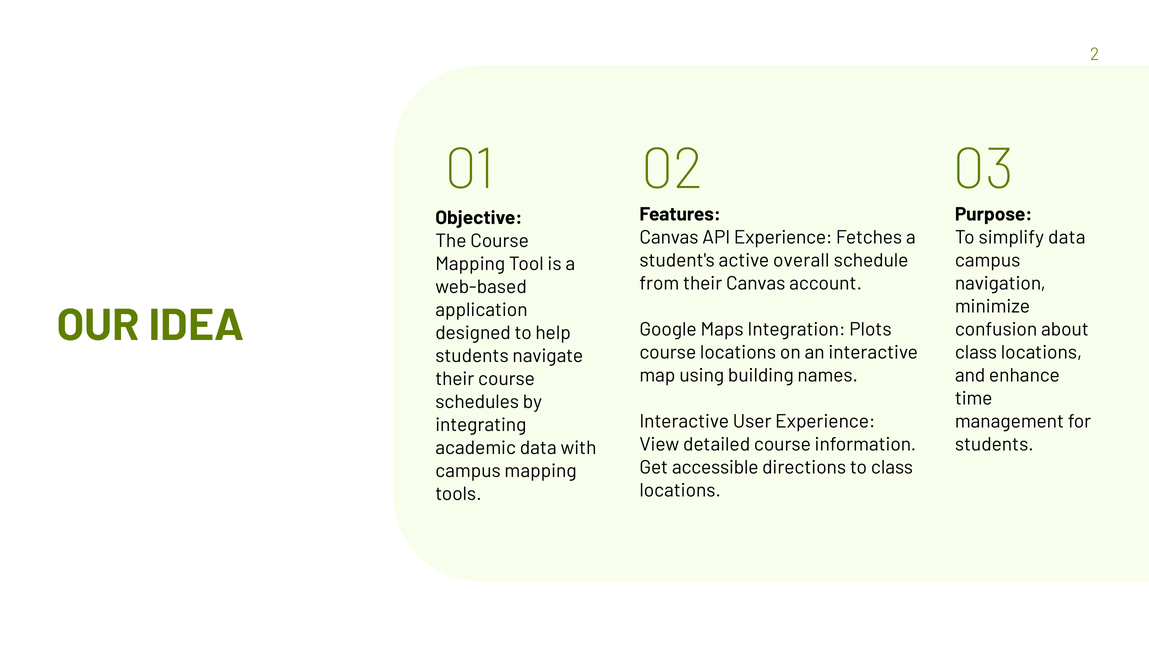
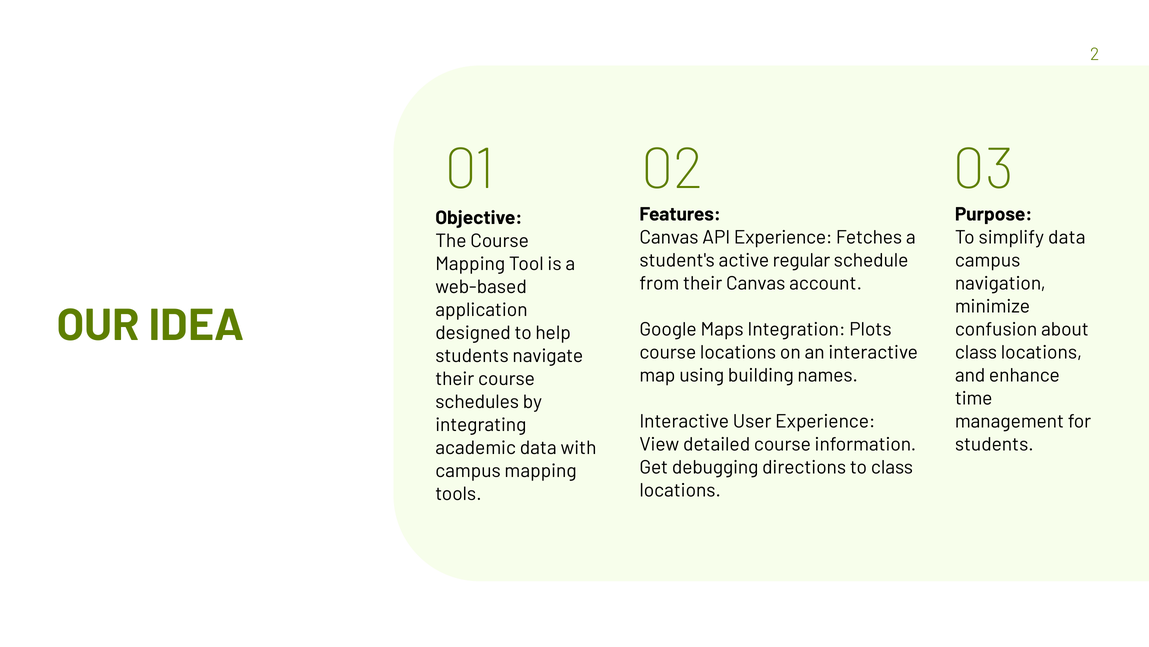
overall: overall -> regular (801, 260)
accessible: accessible -> debugging (715, 467)
